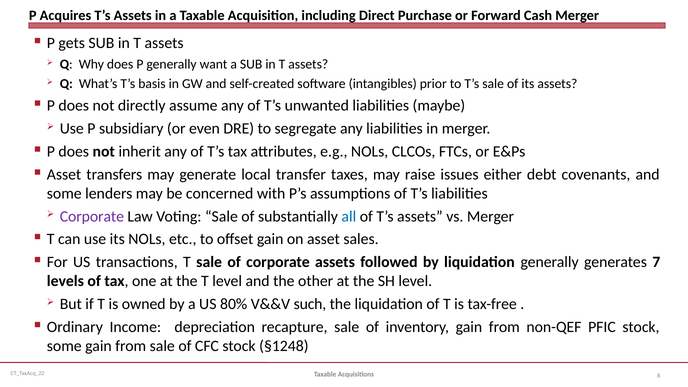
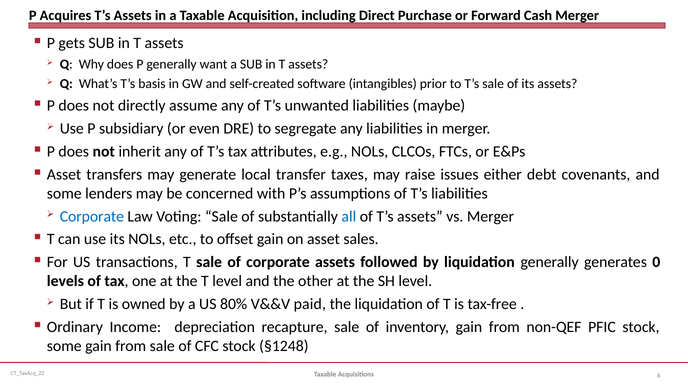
Corporate colour: purple -> blue (92, 216)
7: 7 -> 0 (656, 262)
such: such -> paid (310, 304)
